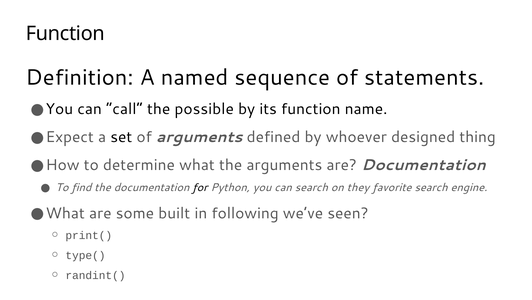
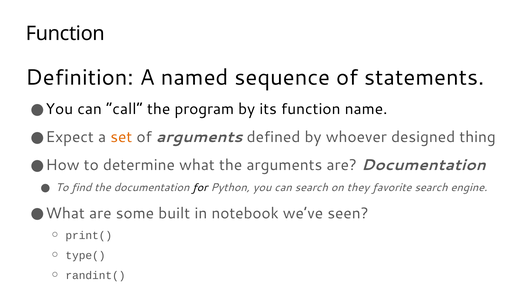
possible: possible -> program (204, 109)
set colour: black -> orange (121, 137)
following: following -> notebook (245, 213)
